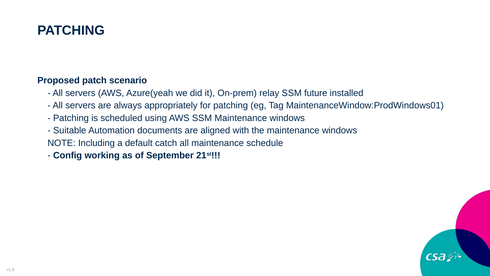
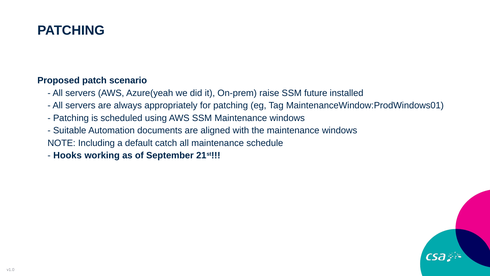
relay: relay -> raise (269, 93)
Config: Config -> Hooks (67, 155)
